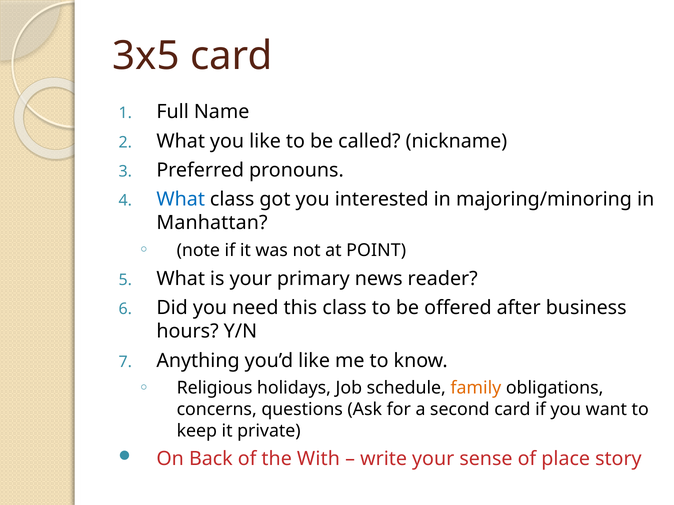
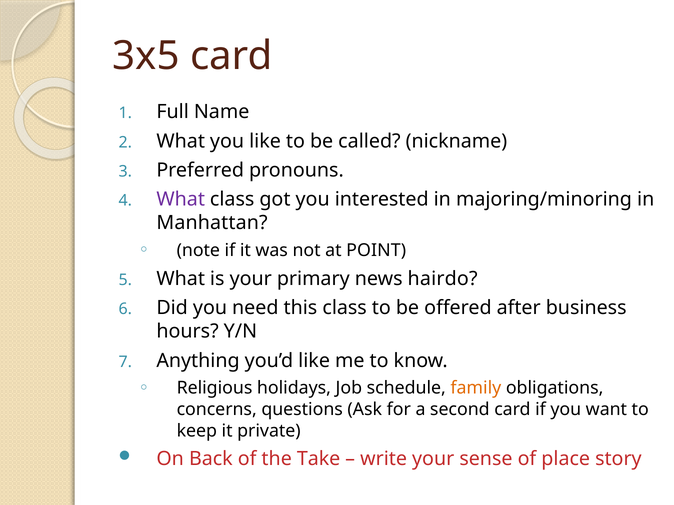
What colour: blue -> purple (181, 200)
reader: reader -> hairdo (443, 279)
With: With -> Take (319, 459)
